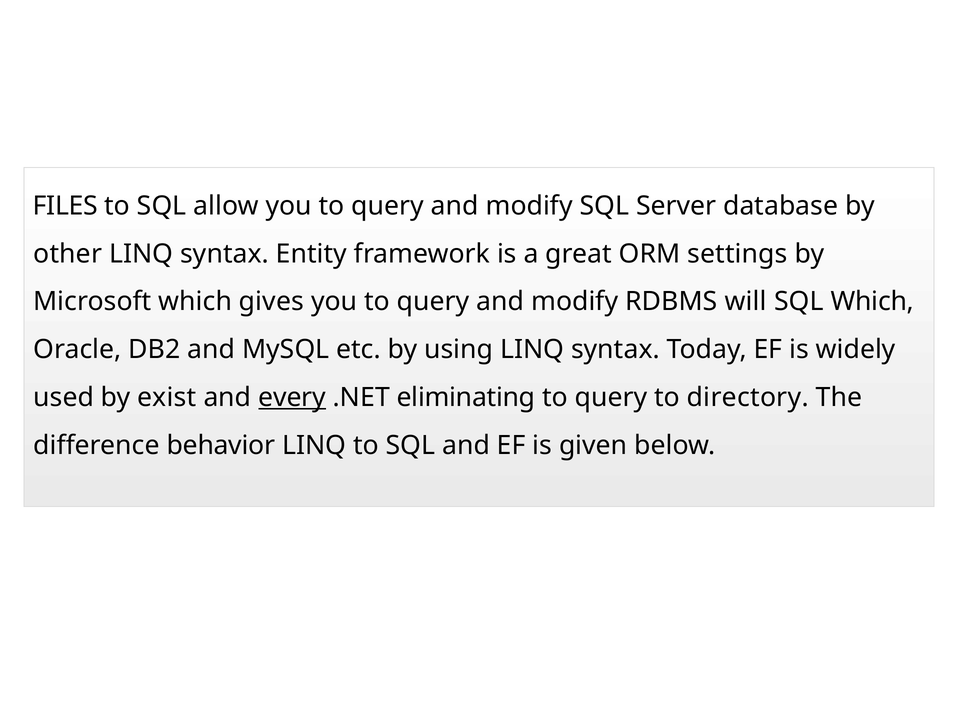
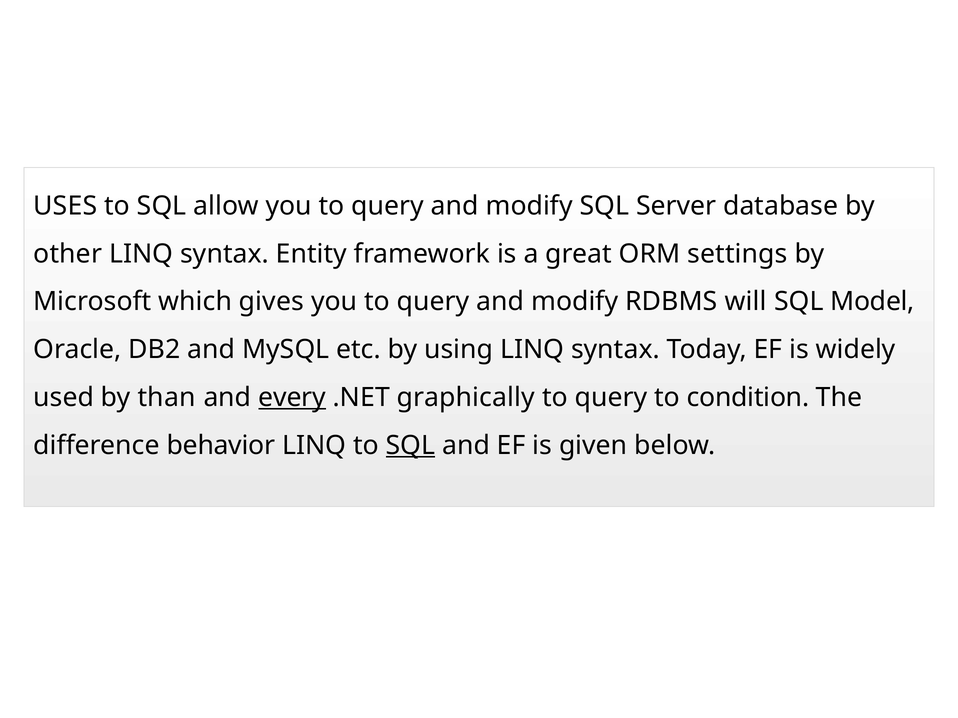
FILES: FILES -> USES (65, 206)
SQL Which: Which -> Model (872, 302)
exist: exist -> than (167, 398)
eliminating: eliminating -> graphically (466, 398)
directory: directory -> condition (748, 398)
SQL underline: none -> present (410, 446)
